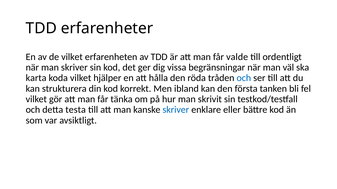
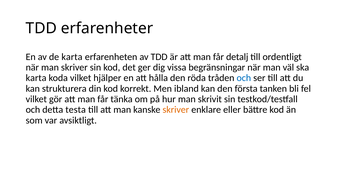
de vilket: vilket -> karta (72, 57)
valde: valde -> detalj (237, 57)
skriver colour: blue -> orange (176, 110)
